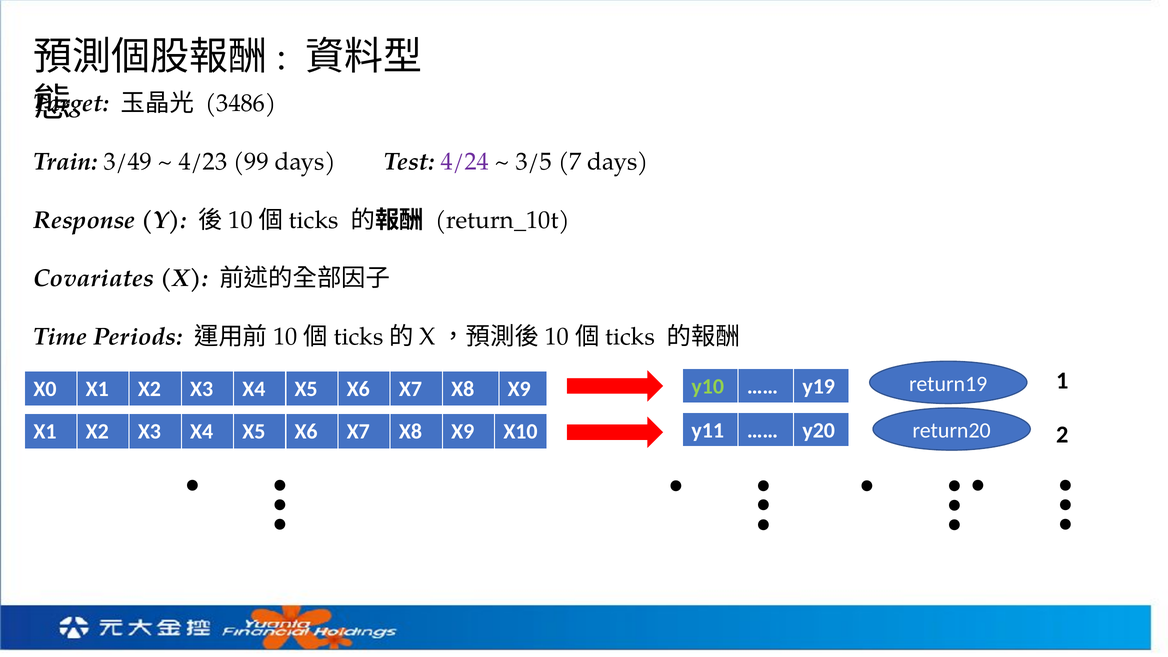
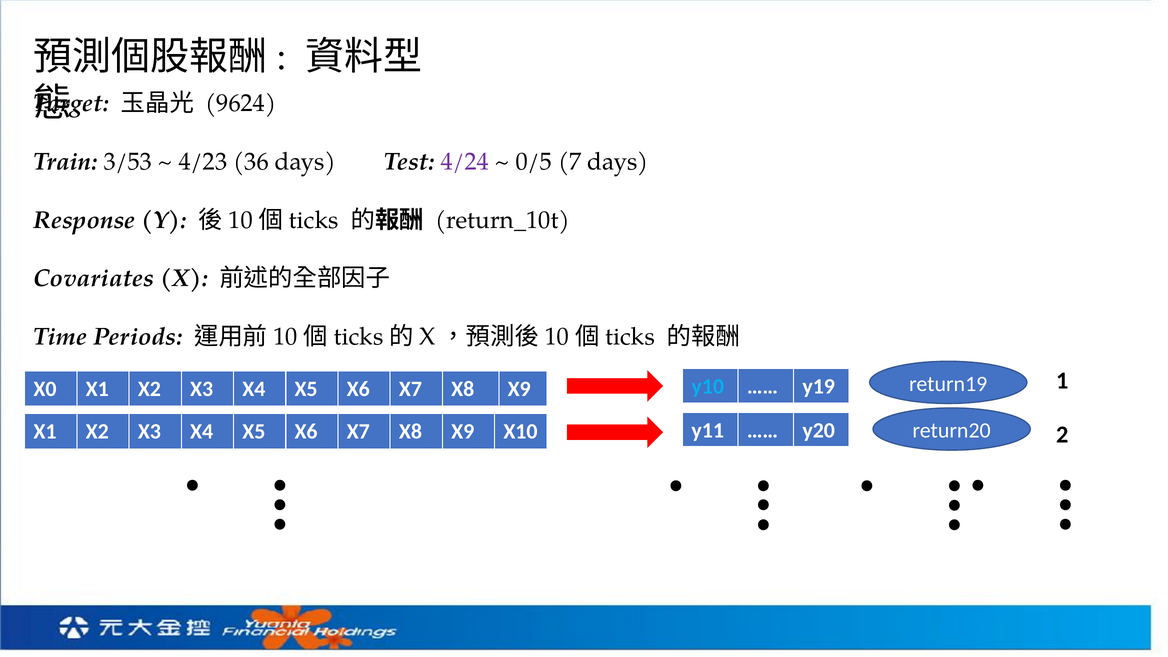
3486: 3486 -> 9624 (241, 103)
3/49: 3/49 -> 3/53 (128, 162)
99: 99 -> 36 (251, 162)
3/5: 3/5 -> 0/5 (534, 162)
y10 colour: light green -> light blue (708, 387)
